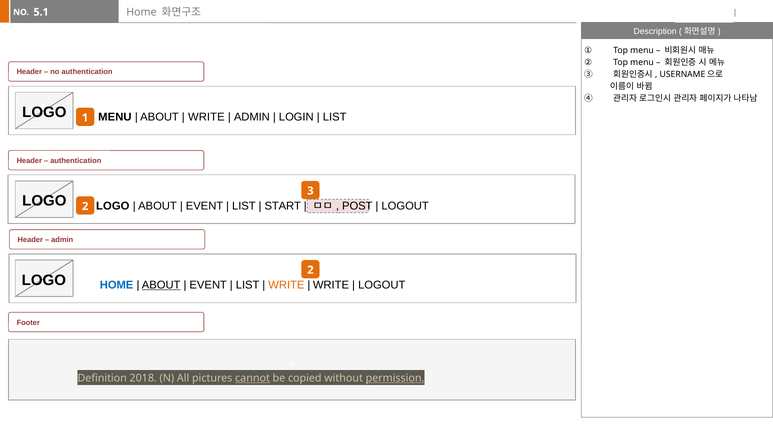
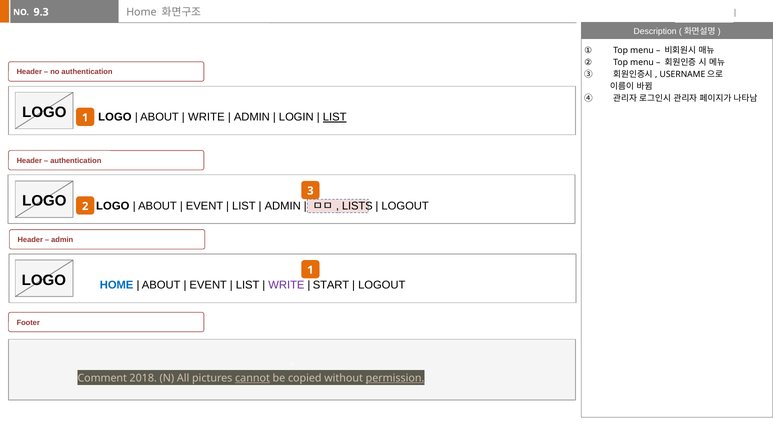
5.1: 5.1 -> 9.3 (41, 12)
MENU: MENU -> LOGO (115, 117)
LIST underline: none -> present (335, 117)
START: START -> ADMIN (283, 206)
POST: POST -> LISTS (357, 206)
2: 2 -> 1 (310, 270)
ABOUT underline: present -> none (161, 285)
WRITE colour: orange -> purple (286, 285)
WRITE: WRITE -> START (331, 285)
Definition: Definition -> Comment (102, 378)
